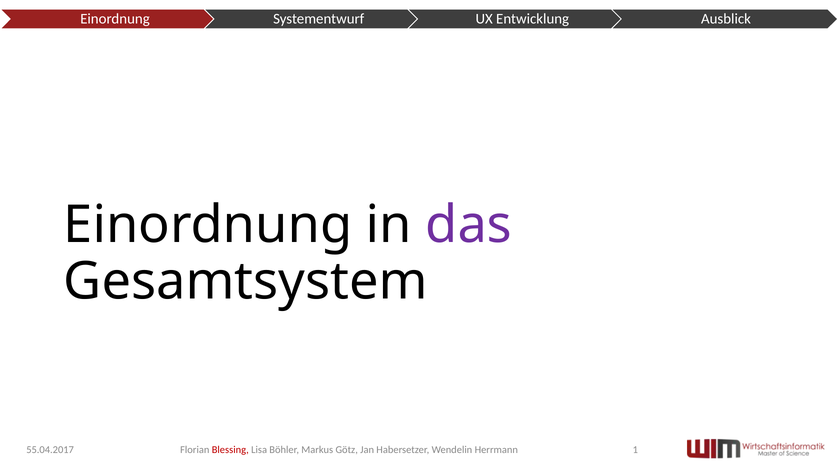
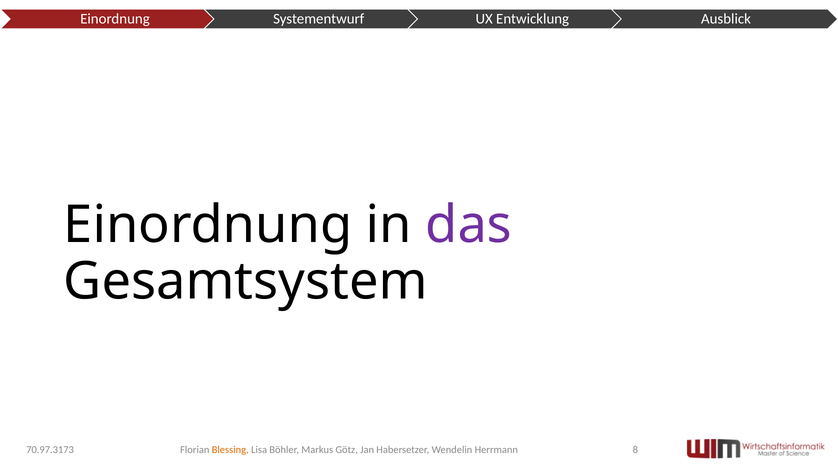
Blessing colour: red -> orange (230, 450)
1: 1 -> 8 (635, 450)
55.04.2017: 55.04.2017 -> 70.97.3173 (50, 450)
